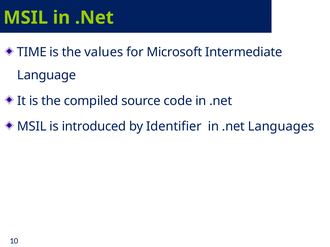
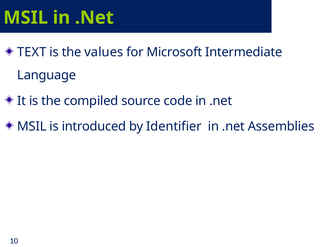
TIME: TIME -> TEXT (32, 52)
Languages: Languages -> Assemblies (281, 127)
